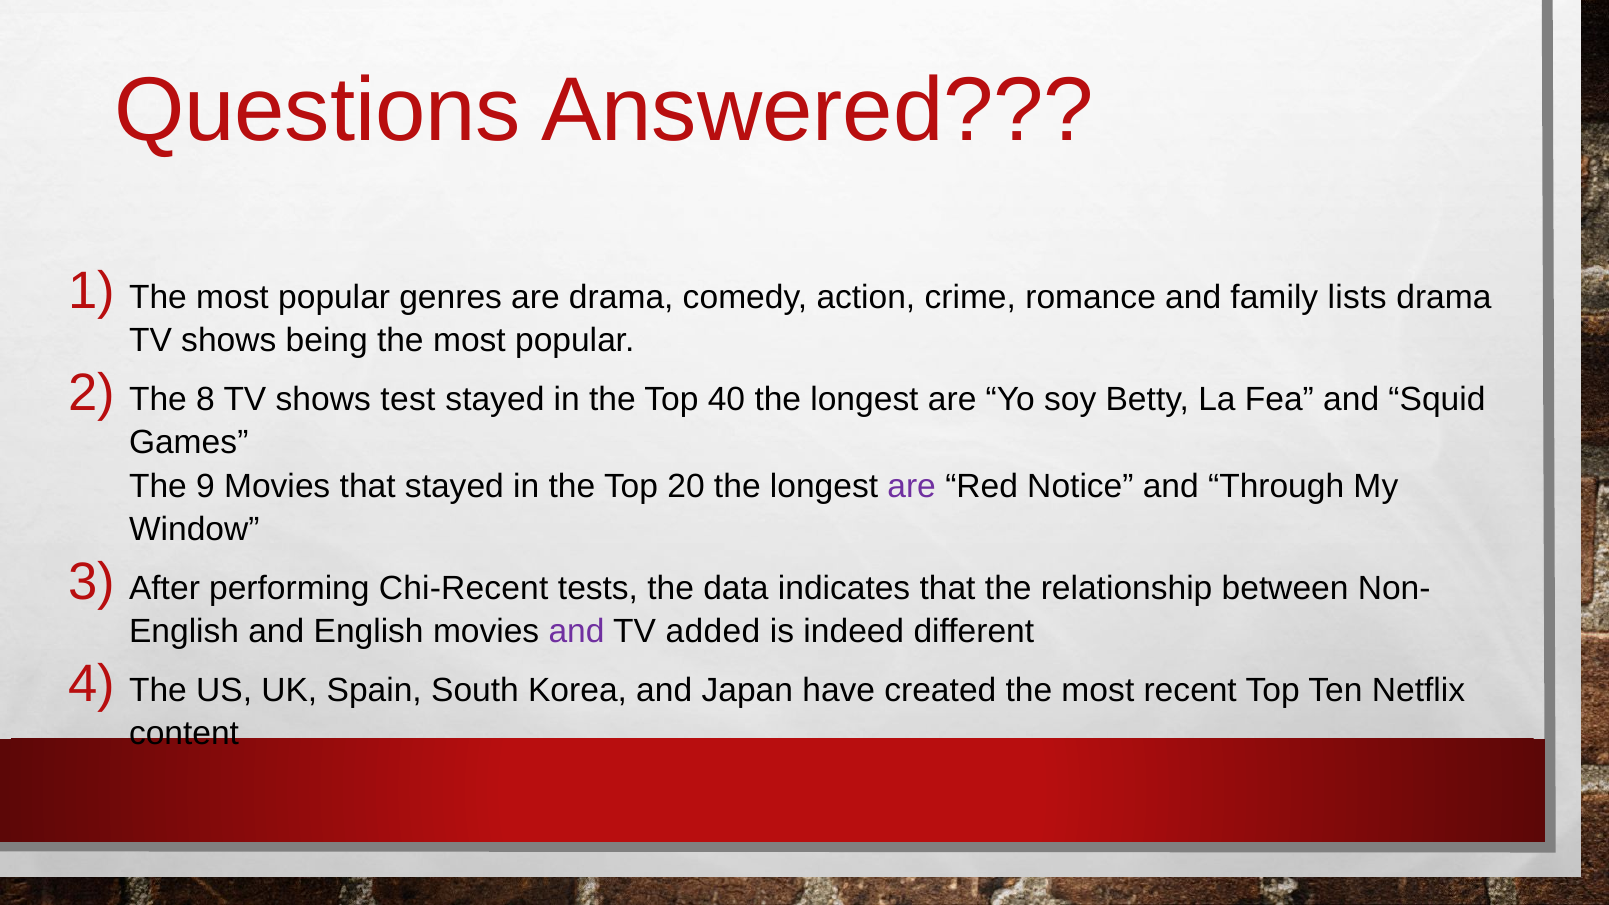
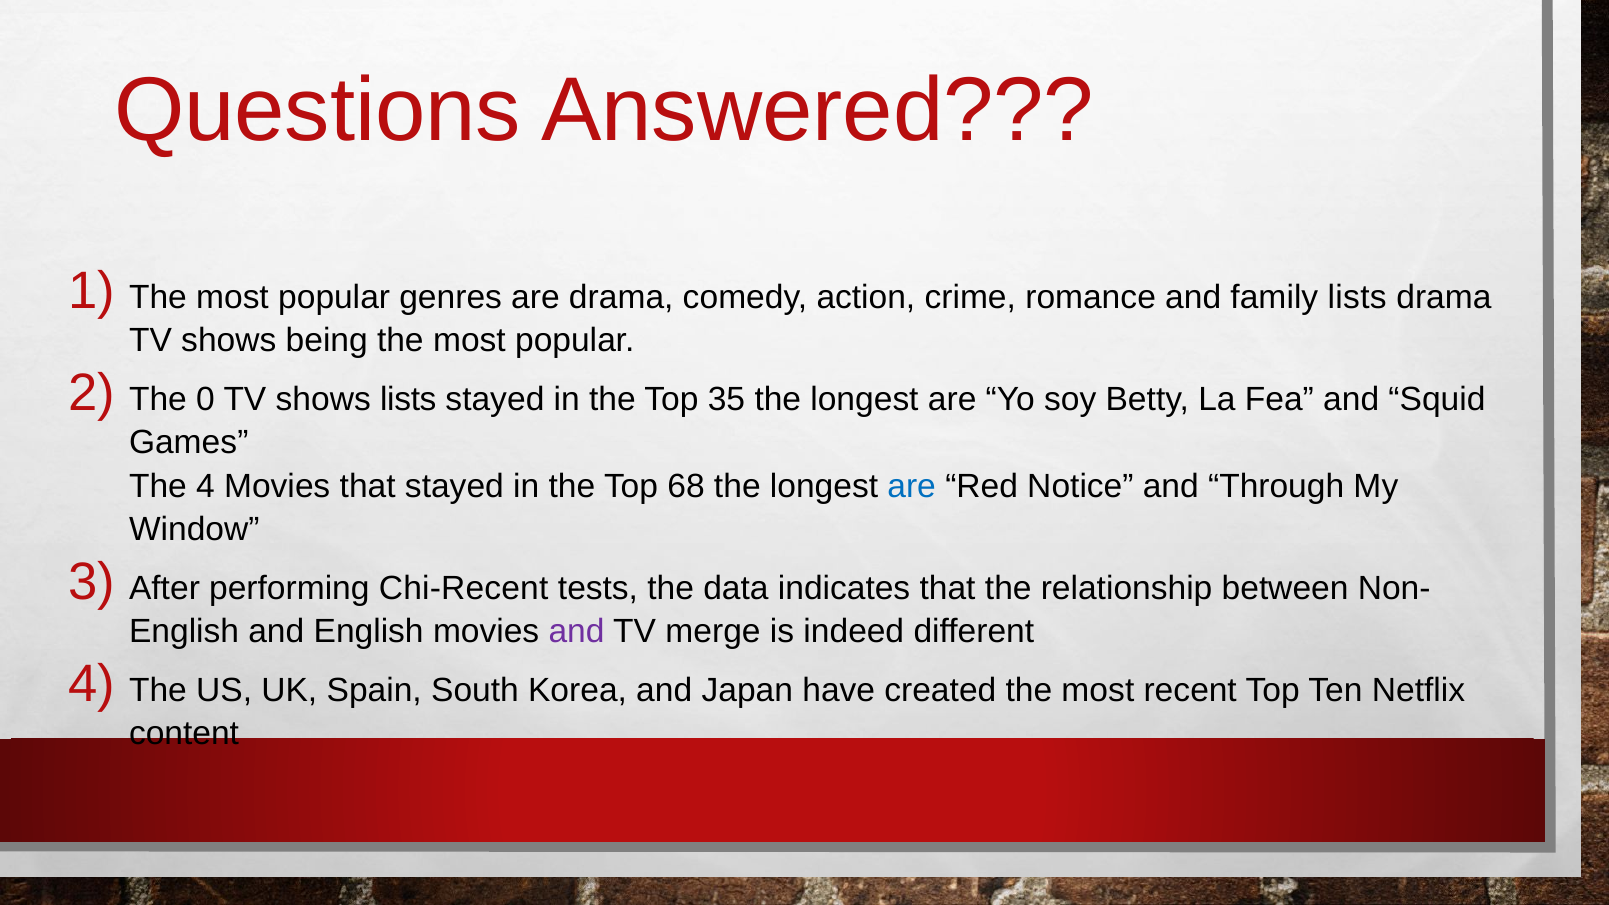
8: 8 -> 0 (205, 399)
shows test: test -> lists (408, 399)
40: 40 -> 35 (726, 399)
The 9: 9 -> 4 (205, 486)
20: 20 -> 68 (686, 486)
are colour: purple -> blue (912, 486)
added: added -> merge (713, 631)
